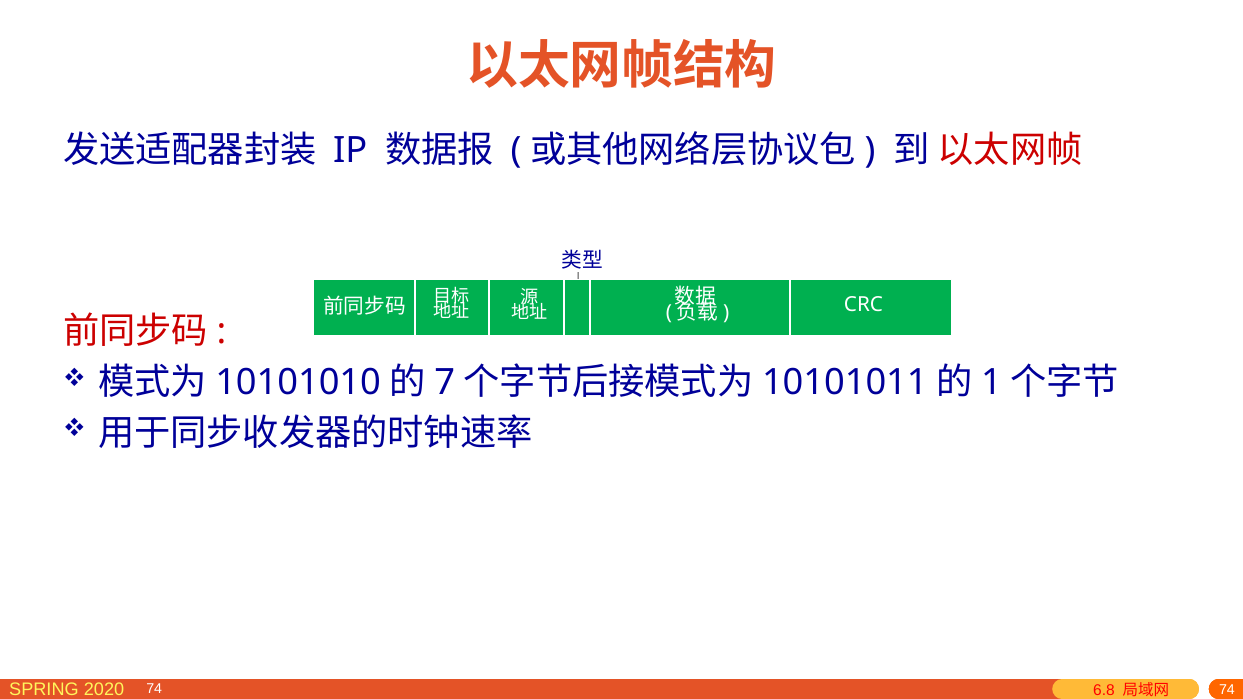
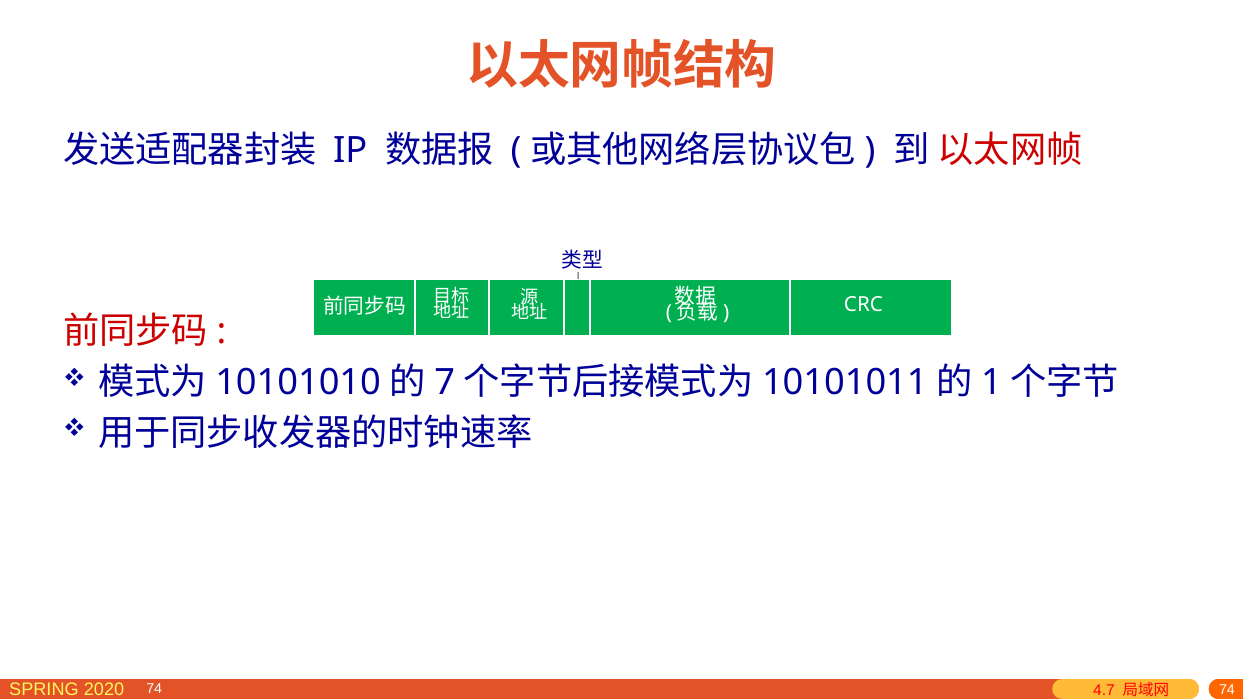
6.8: 6.8 -> 4.7 (1104, 690)
